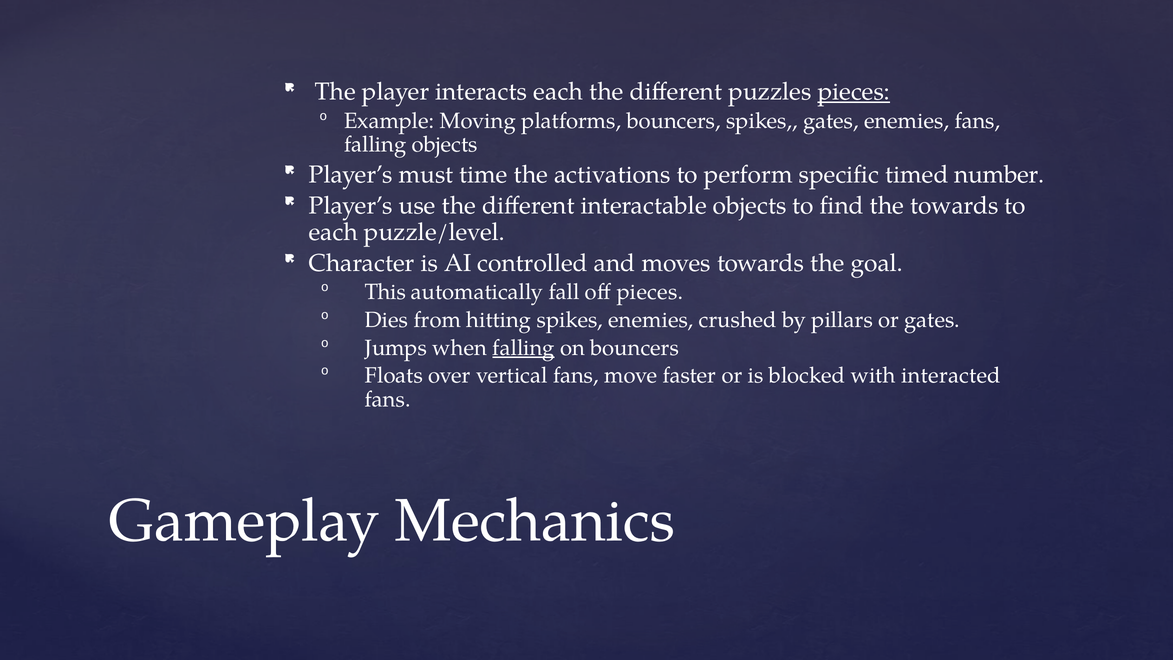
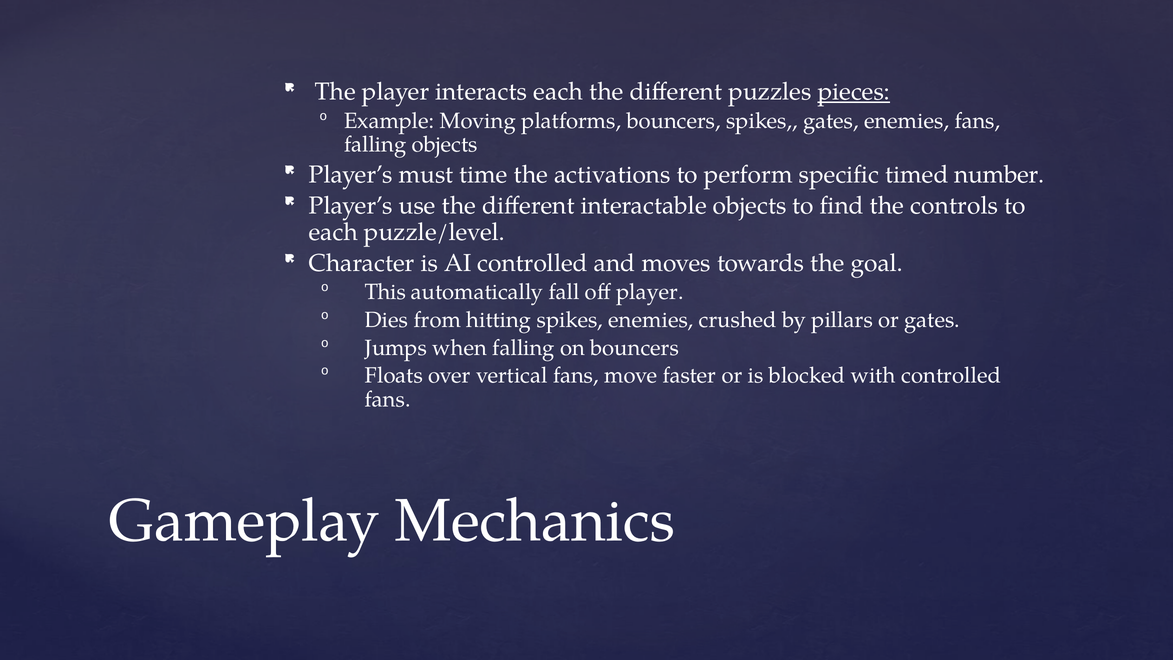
the towards: towards -> controls (954, 206)
off pieces: pieces -> player (650, 292)
falling underline: present -> none (524, 348)
with interacted: interacted -> controlled (951, 376)
